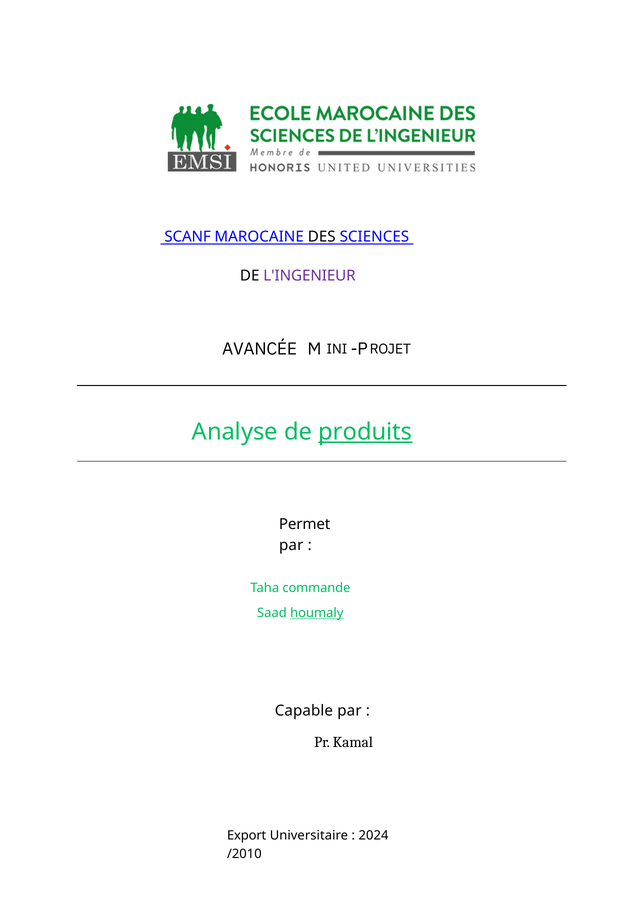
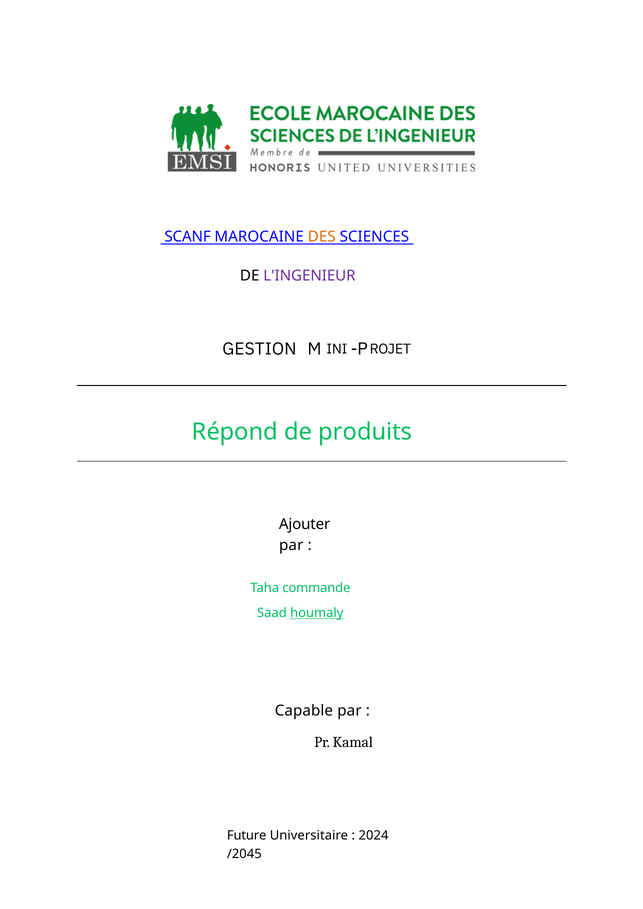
DES colour: black -> orange (322, 237)
AVANCÉE: AVANCÉE -> GESTION (259, 349)
Analyse: Analyse -> Répond (235, 432)
produits underline: present -> none (365, 432)
Permet: Permet -> Ajouter (305, 525)
Export: Export -> Future (247, 837)
/2010: /2010 -> /2045 (244, 855)
